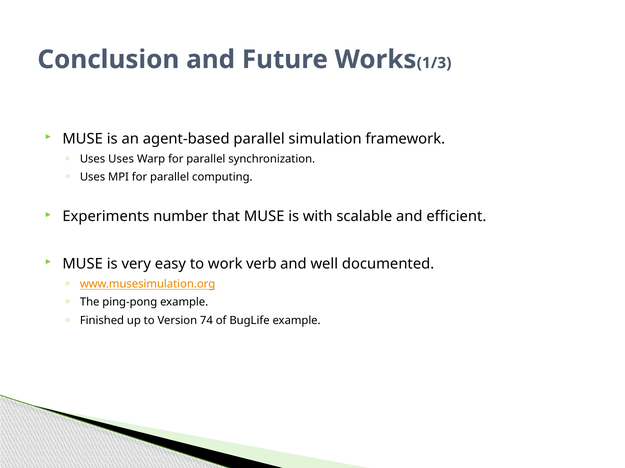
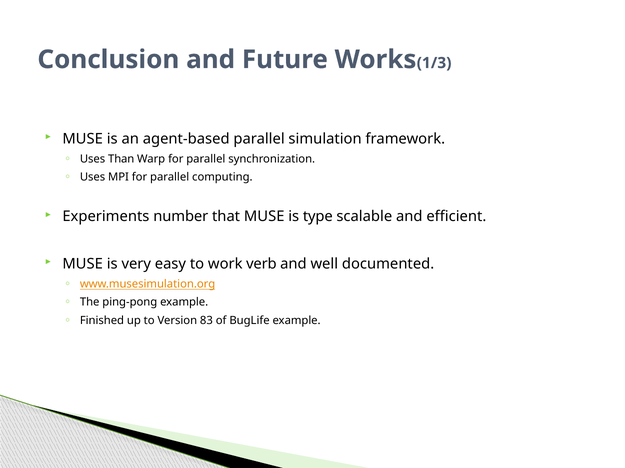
Uses Uses: Uses -> Than (121, 159)
with: with -> type (318, 217)
74: 74 -> 83 (206, 321)
